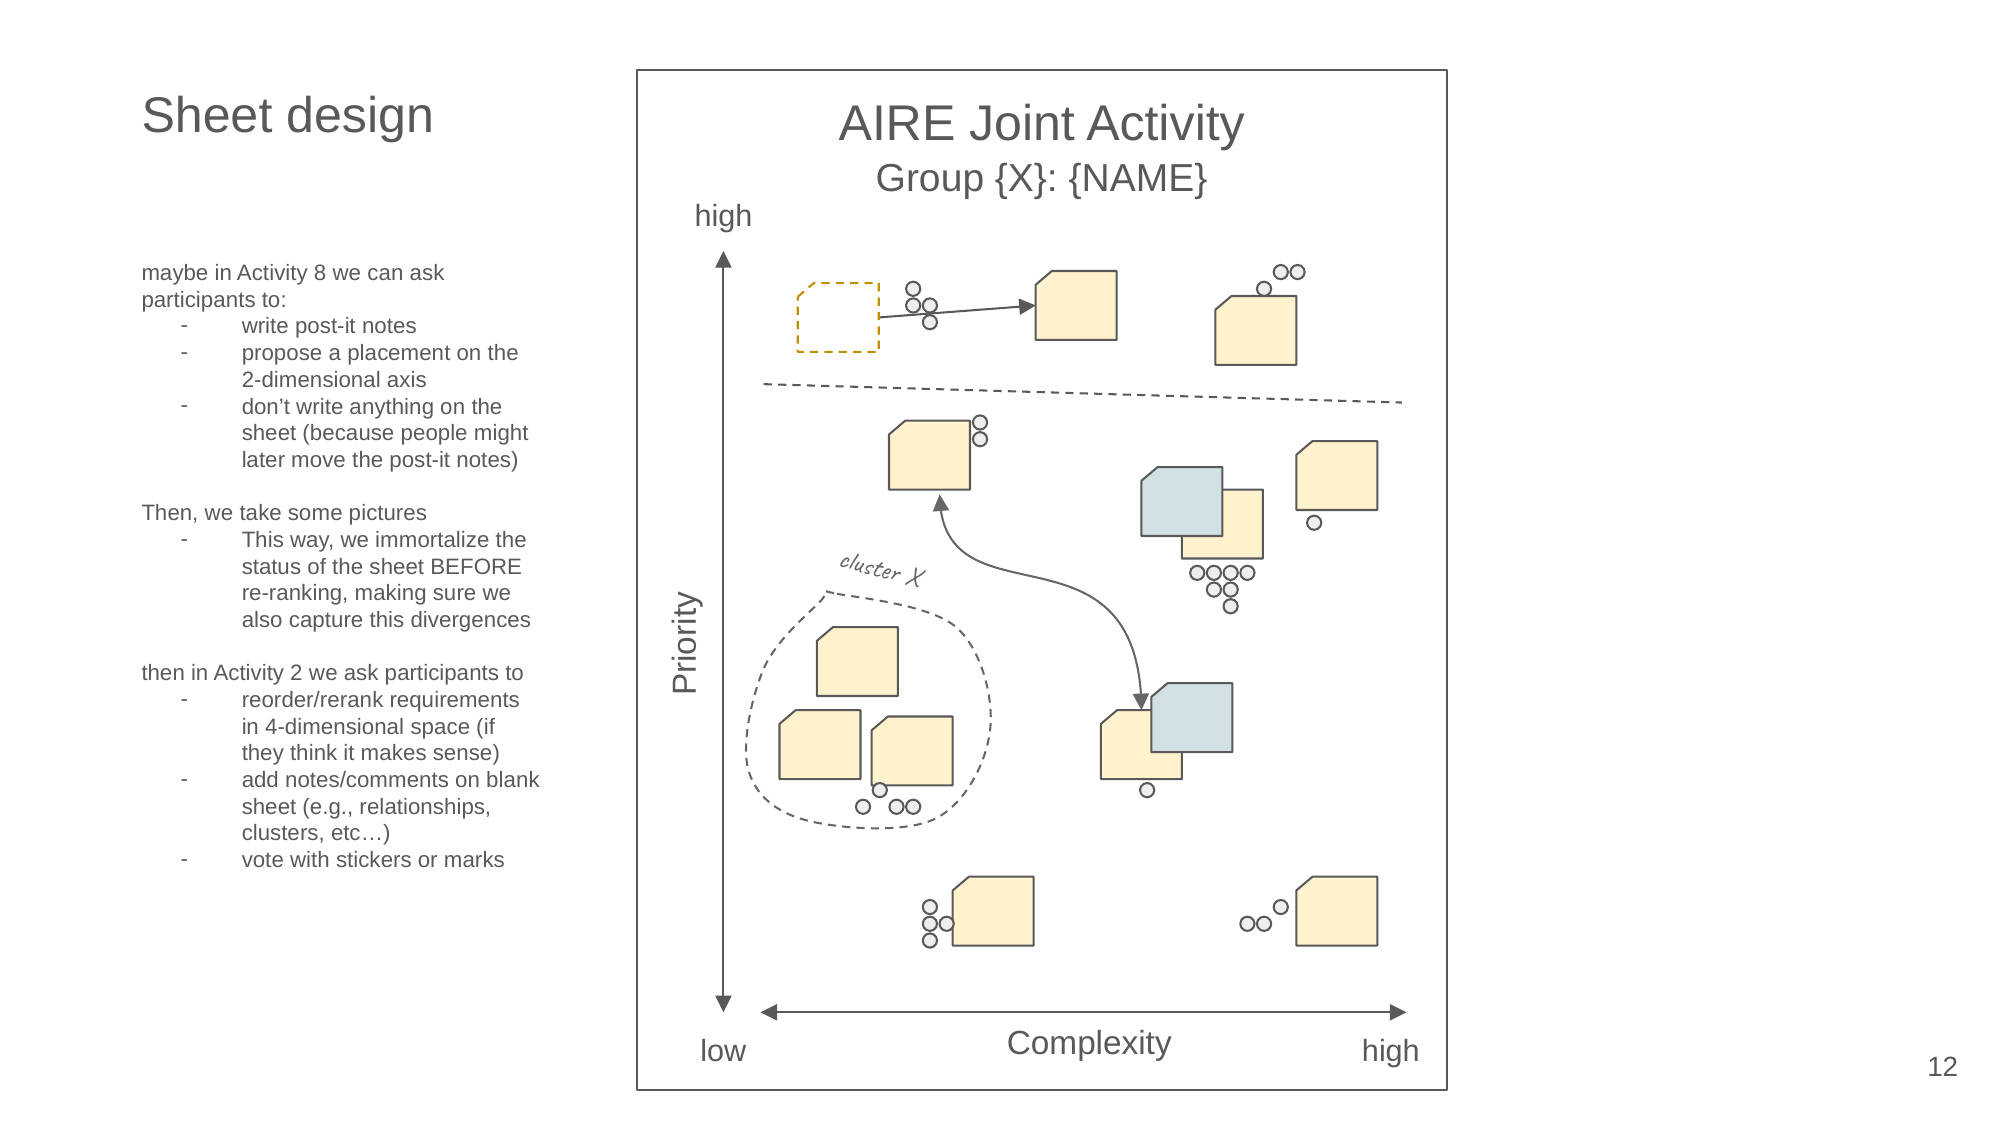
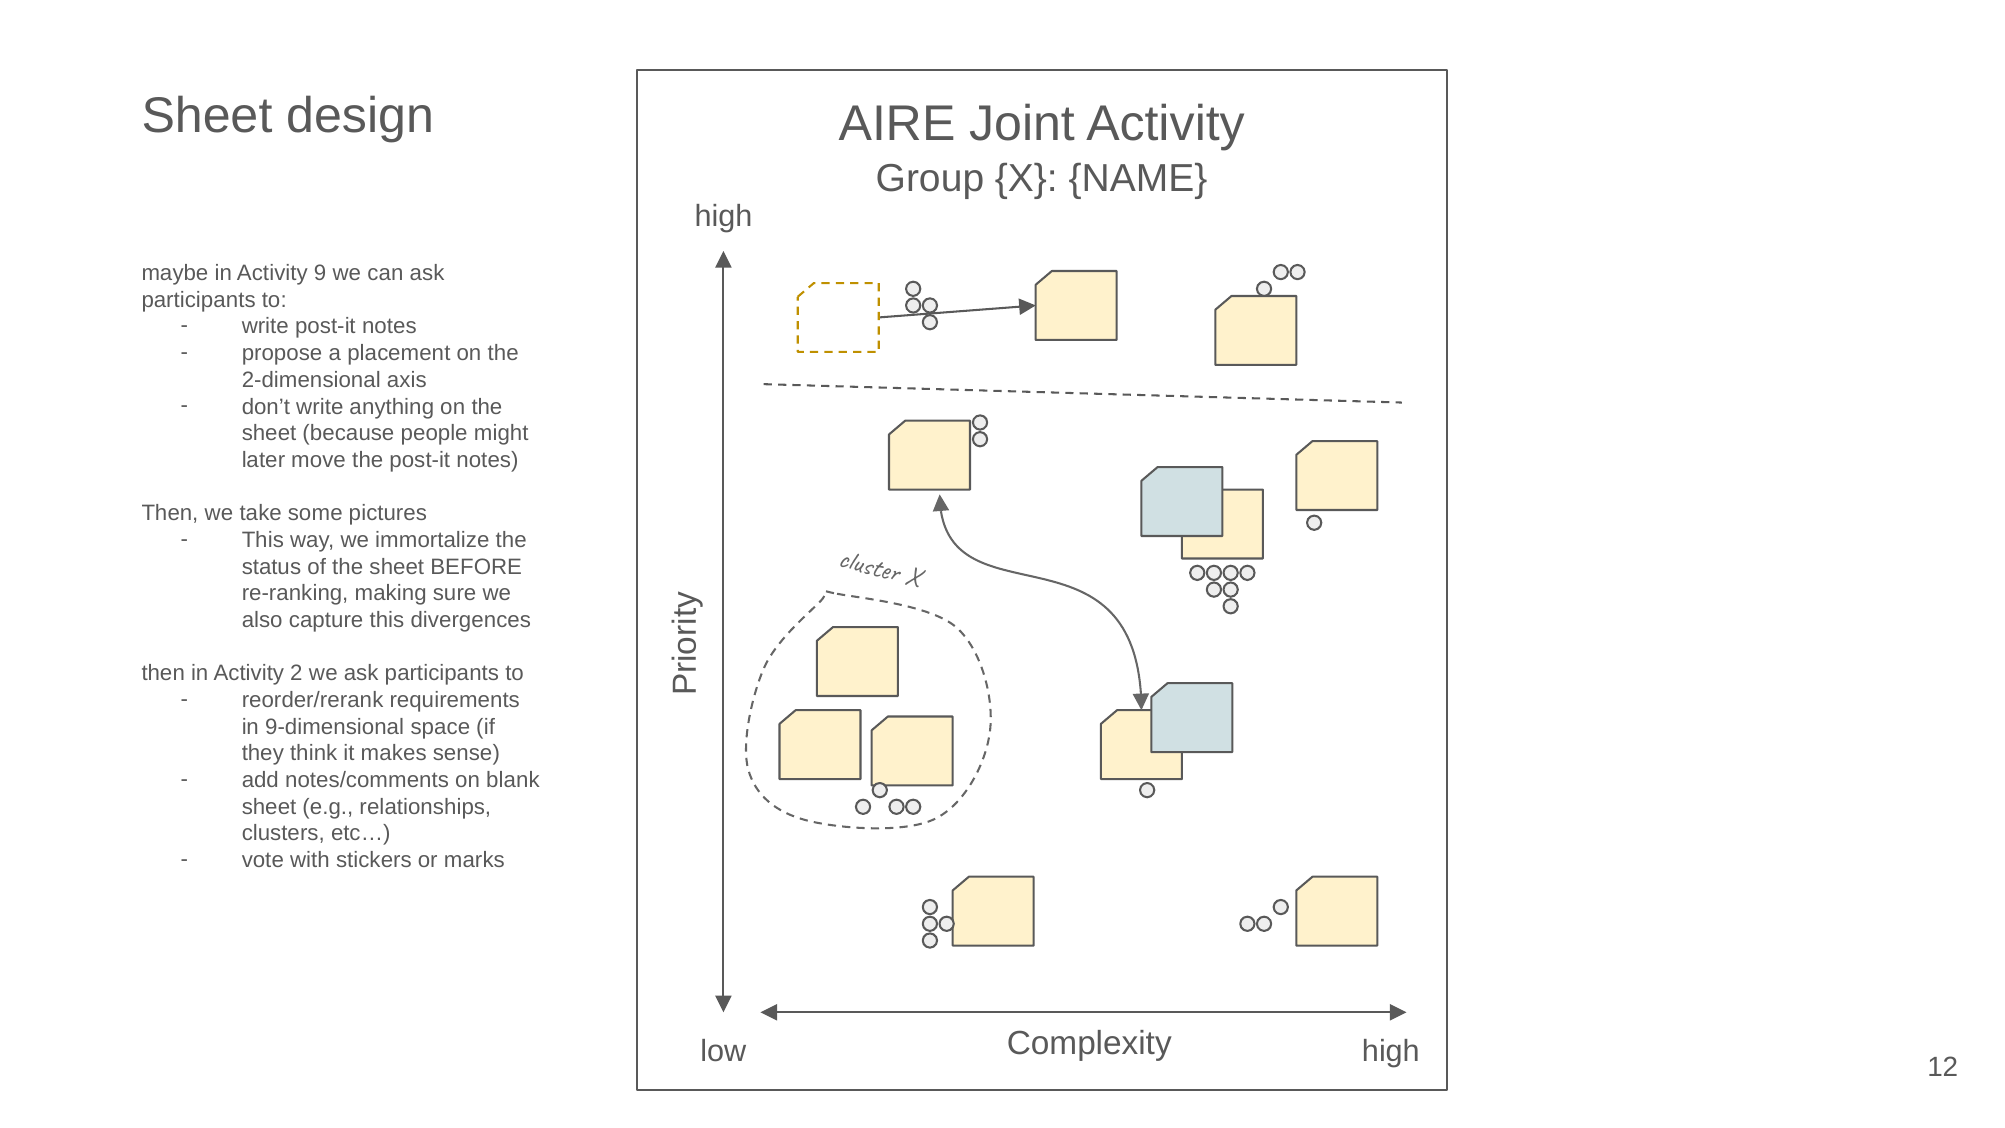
8: 8 -> 9 (320, 273)
4-dimensional: 4-dimensional -> 9-dimensional (335, 727)
